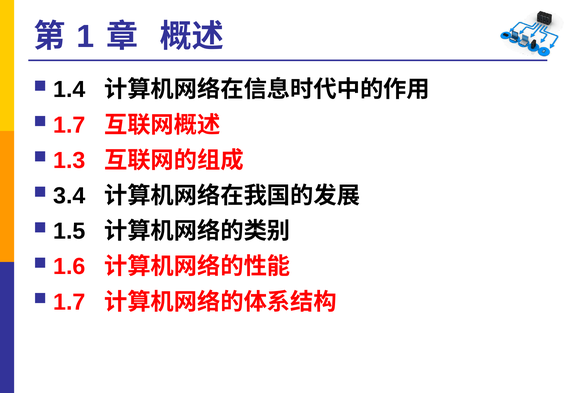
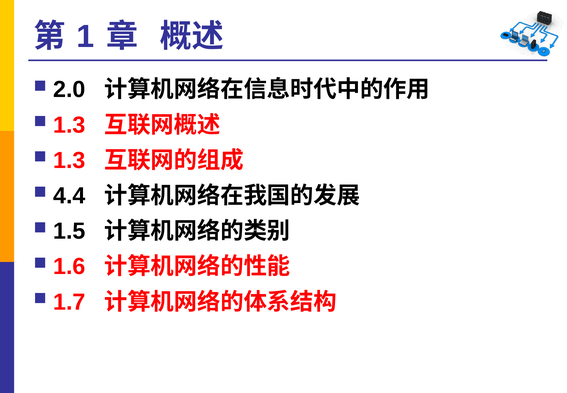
1.4: 1.4 -> 2.0 (69, 89)
1.7: 1.7 -> 1.3 (69, 125)
3.4: 3.4 -> 4.4 (69, 196)
